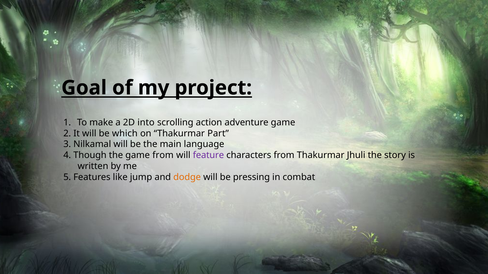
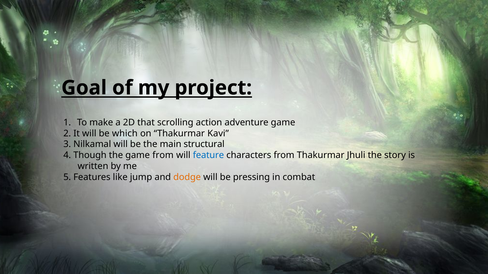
into: into -> that (146, 123)
Part: Part -> Kavi (218, 134)
language: language -> structural (204, 145)
feature colour: purple -> blue (208, 156)
